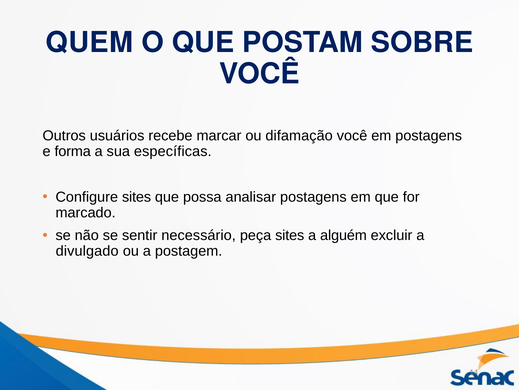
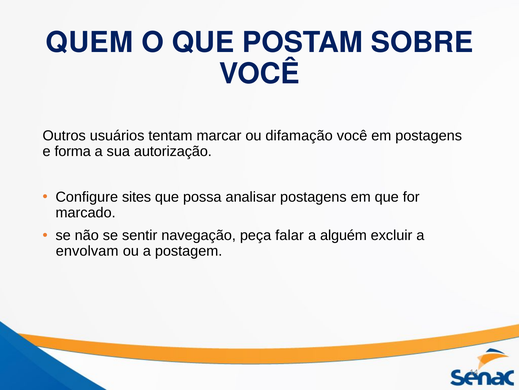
recebe: recebe -> tentam (170, 136)
específicas: específicas -> autorização (173, 151)
necessário: necessário -> navegação (199, 235)
peça sites: sites -> falar (290, 235)
divulgado: divulgado -> envolvam (87, 251)
